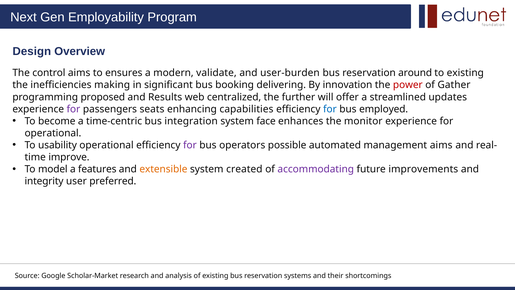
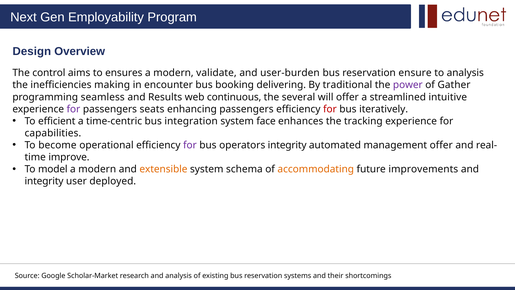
around: around -> ensure (415, 73)
to existing: existing -> analysis (465, 73)
significant: significant -> encounter (168, 85)
innovation: innovation -> traditional (347, 85)
power colour: red -> purple (408, 85)
proposed: proposed -> seamless (103, 97)
centralized: centralized -> continuous (234, 97)
further: further -> several (298, 97)
updates: updates -> intuitive (448, 97)
enhancing capabilities: capabilities -> passengers (246, 109)
for colour: blue -> red (330, 109)
employed: employed -> iteratively (384, 109)
become: become -> efficient (57, 121)
monitor: monitor -> tracking (363, 121)
operational: operational -> capabilities (53, 133)
usability: usability -> become (57, 145)
operators possible: possible -> integrity (287, 145)
management aims: aims -> offer (441, 145)
features: features -> modern (97, 169)
created: created -> schema (244, 169)
accommodating colour: purple -> orange (316, 169)
preferred: preferred -> deployed (113, 181)
